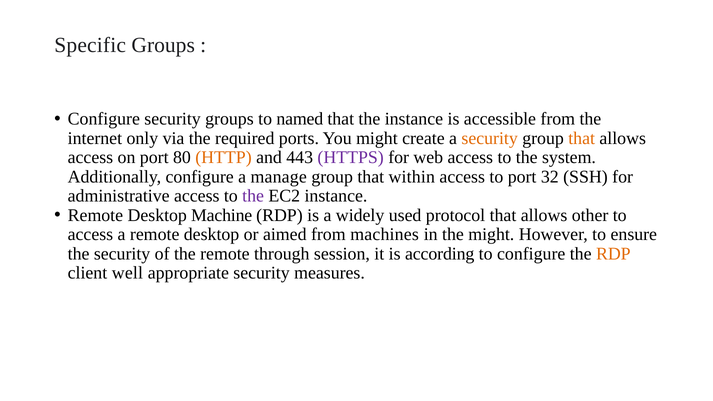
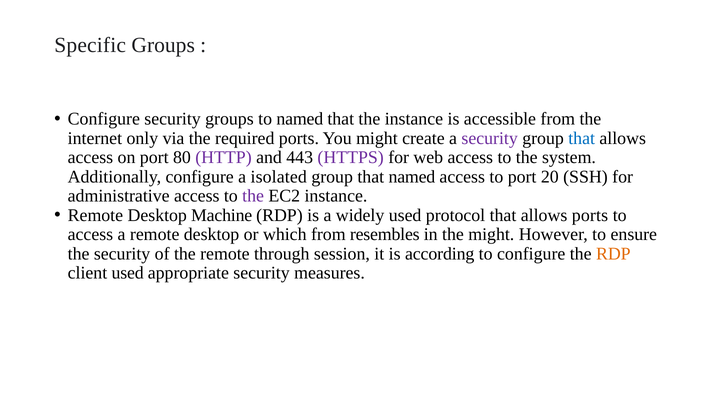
security colour: orange -> purple (490, 138)
that colour: orange -> blue (582, 138)
HTTP colour: orange -> purple (224, 157)
manage: manage -> isolated (279, 177)
that within: within -> named (412, 177)
32: 32 -> 20 (550, 177)
allows other: other -> ports (590, 215)
aimed: aimed -> which (285, 234)
machines: machines -> resembles (385, 234)
client well: well -> used (128, 273)
